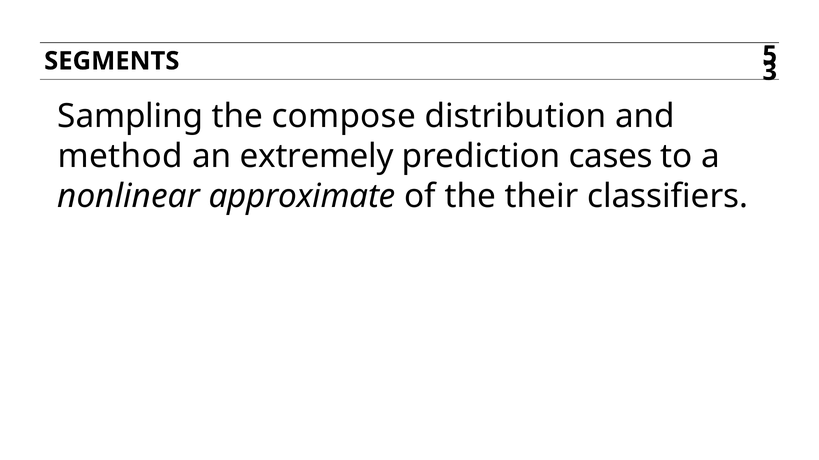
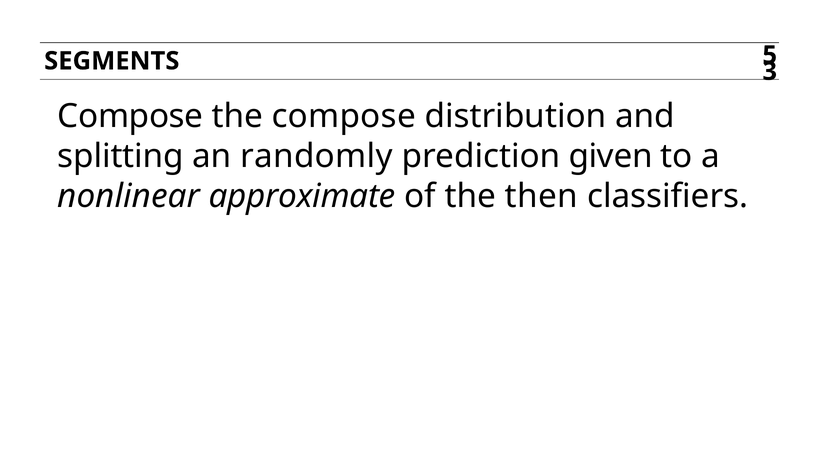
Sampling: Sampling -> Compose (130, 116)
method: method -> splitting (121, 156)
extremely: extremely -> randomly (316, 156)
cases: cases -> given (611, 156)
their: their -> then (541, 196)
